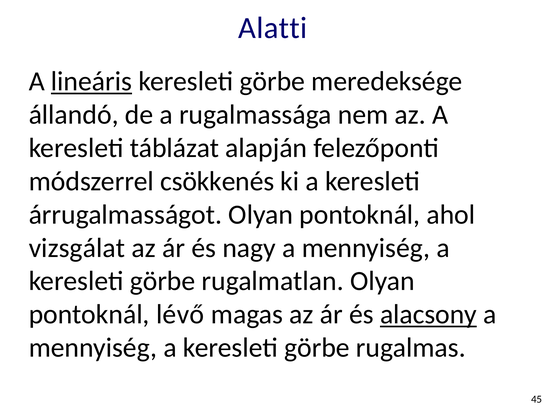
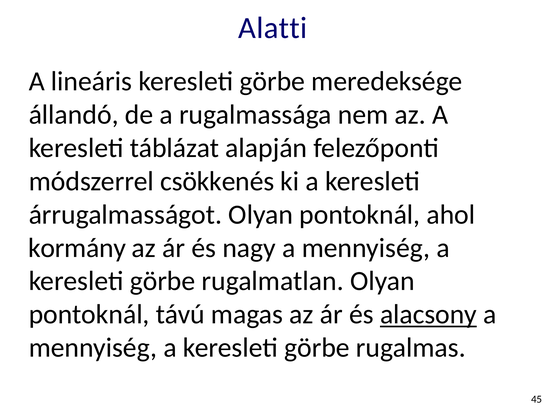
lineáris underline: present -> none (92, 81)
vizsgálat: vizsgálat -> kormány (77, 248)
lévő: lévő -> távú (180, 315)
